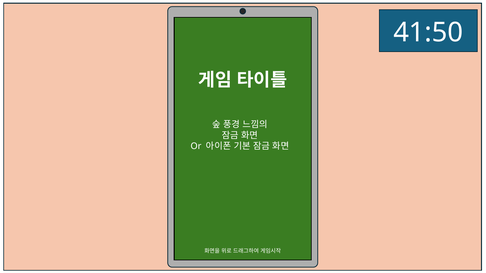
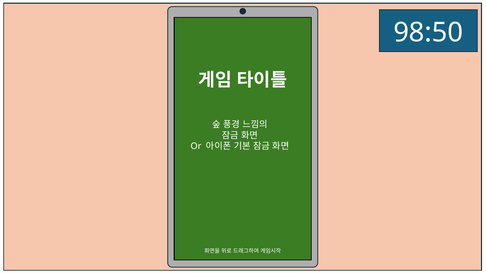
41:50: 41:50 -> 98:50 (428, 33)
